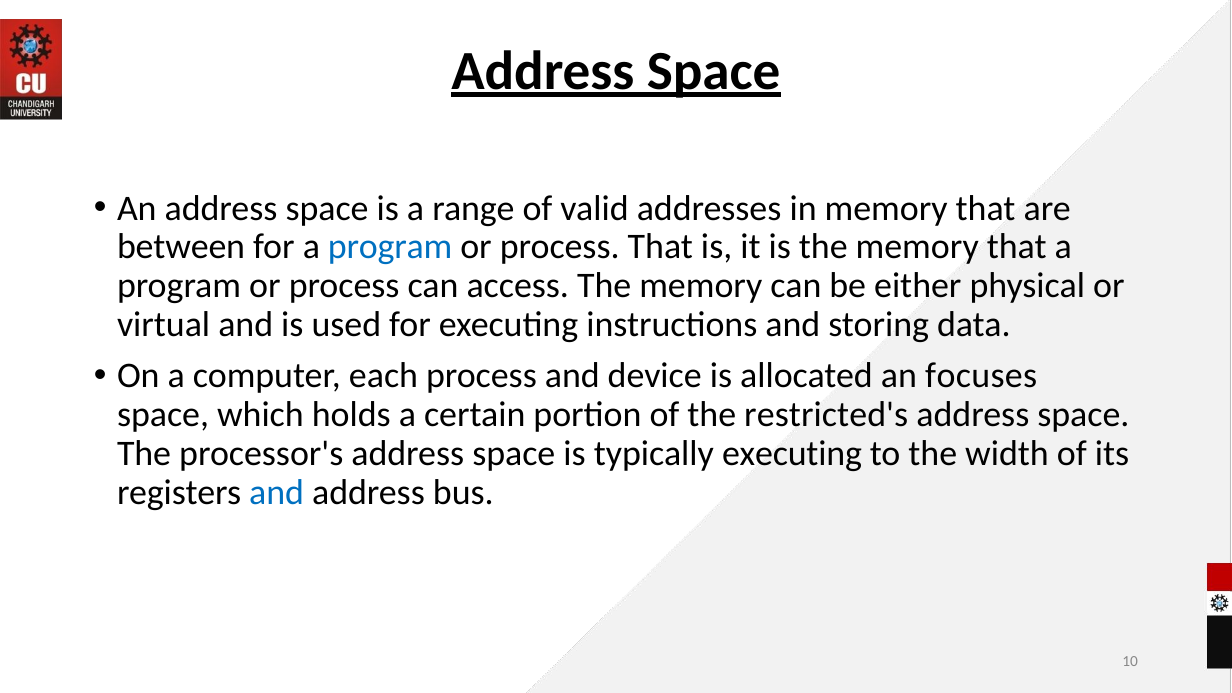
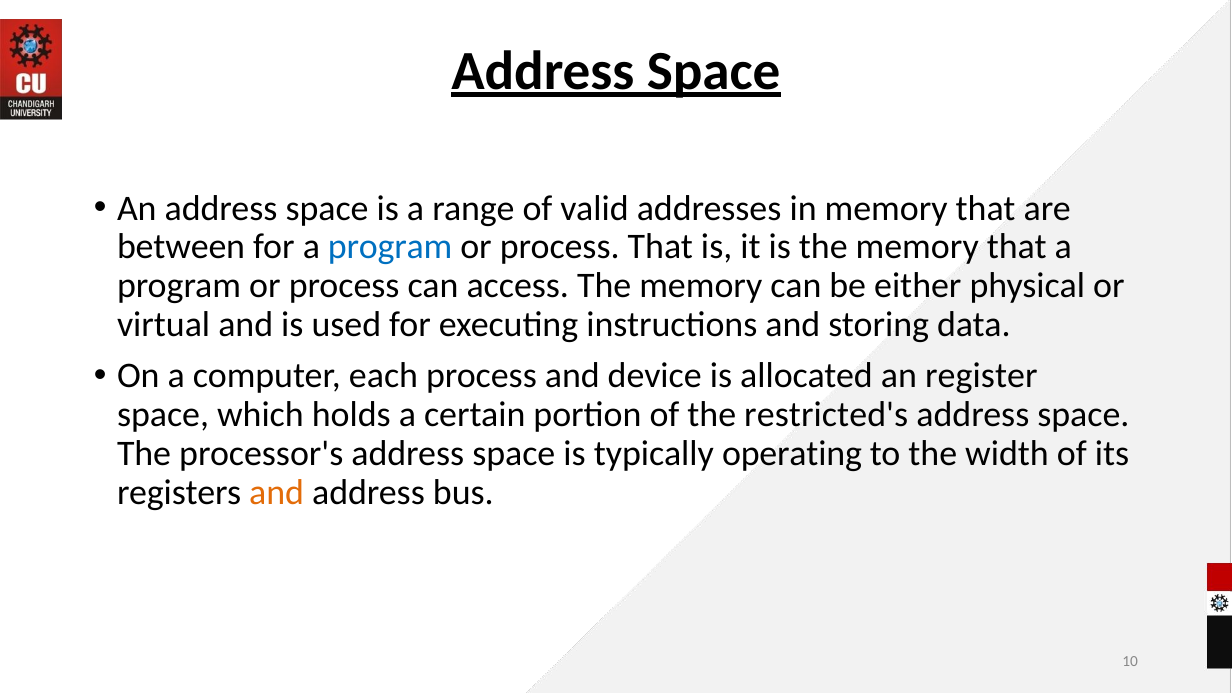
focuses: focuses -> register (981, 376)
typically executing: executing -> operating (792, 454)
and colour: blue -> orange (277, 492)
